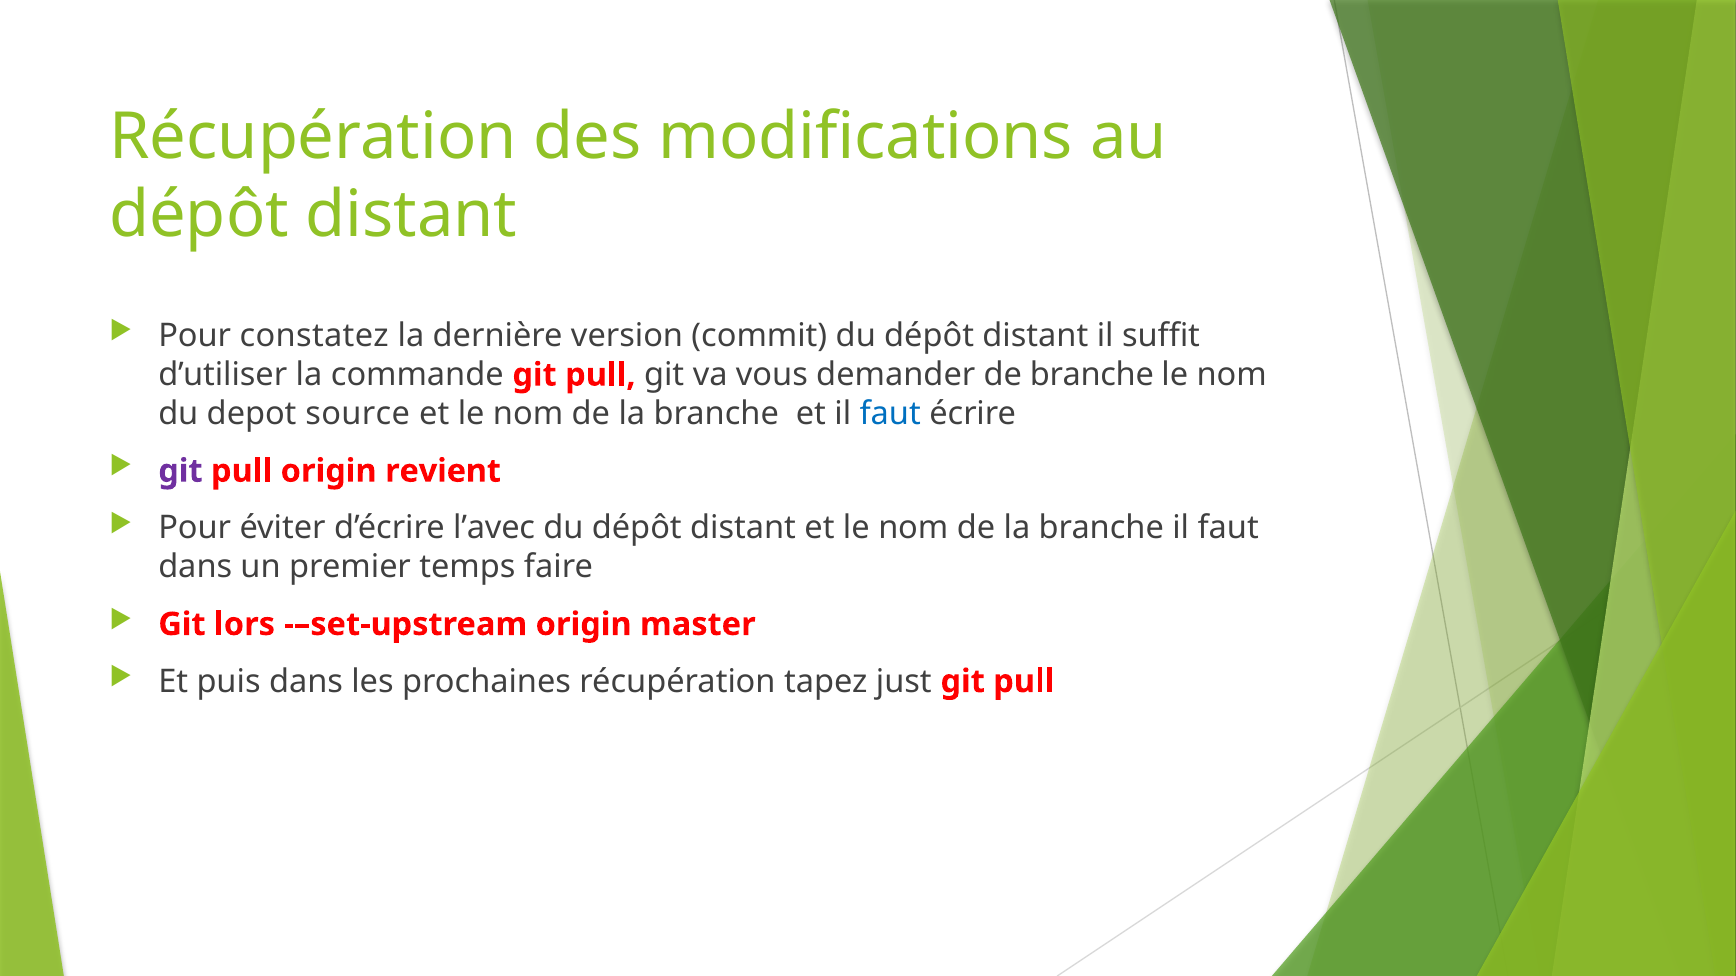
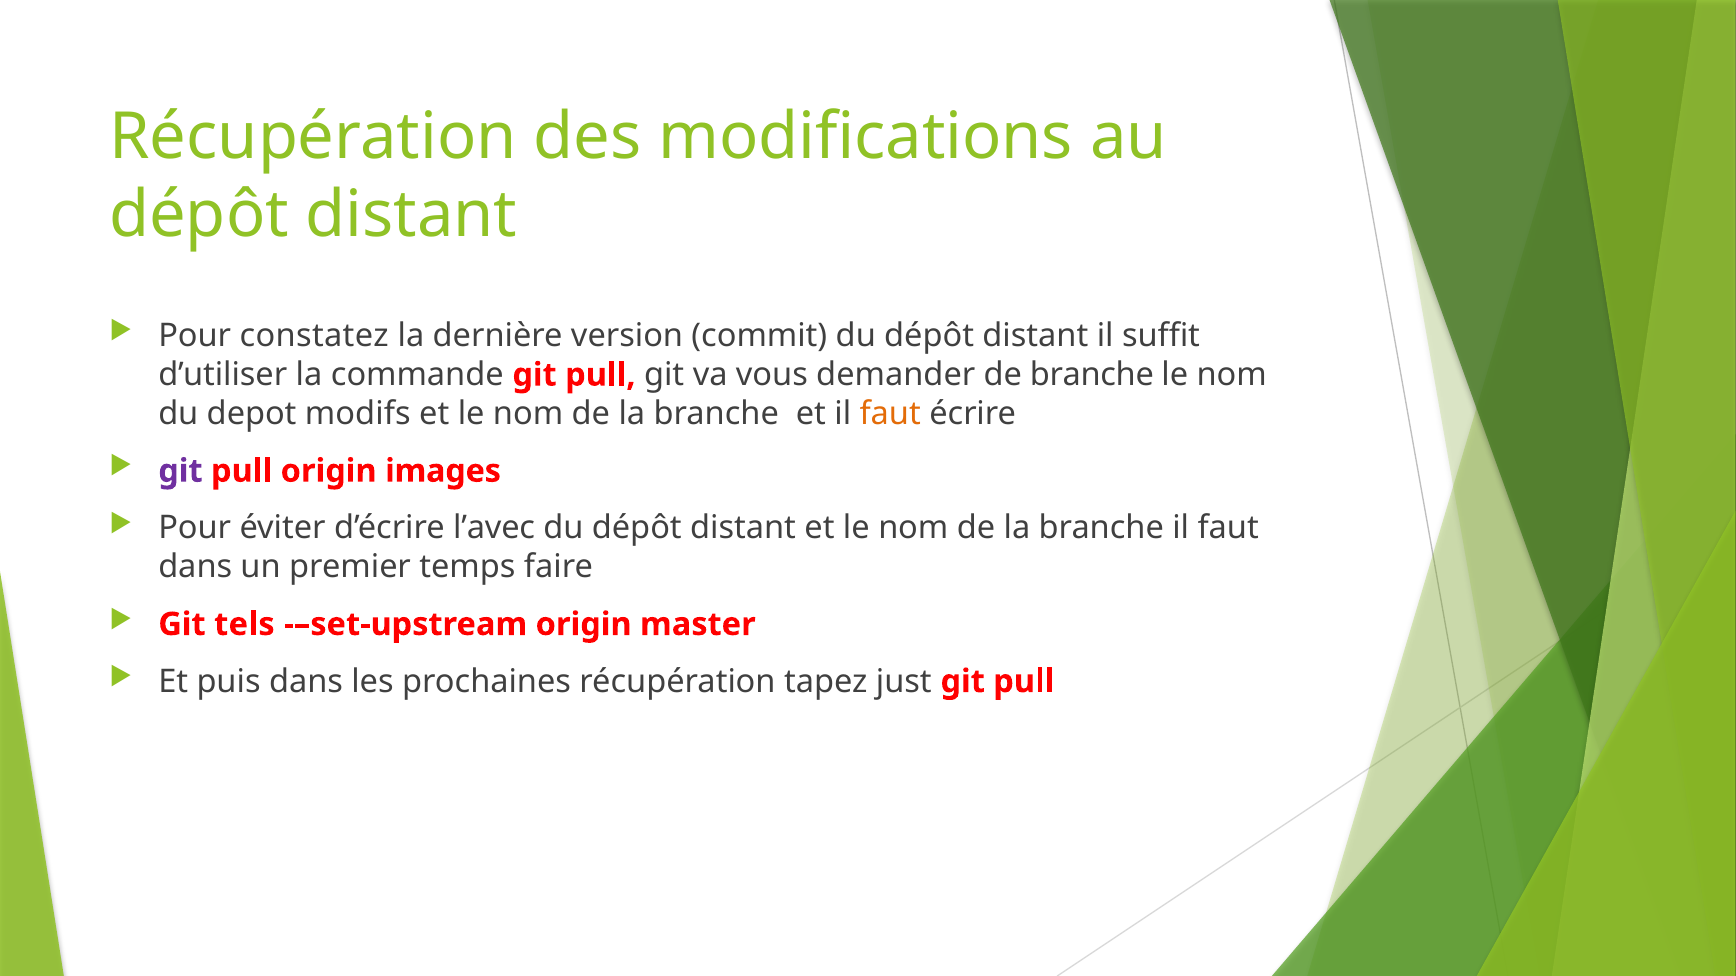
source: source -> modifs (358, 414)
faut colour: blue -> orange (890, 414)
revient: revient -> images (443, 471)
lors: lors -> tels (244, 625)
